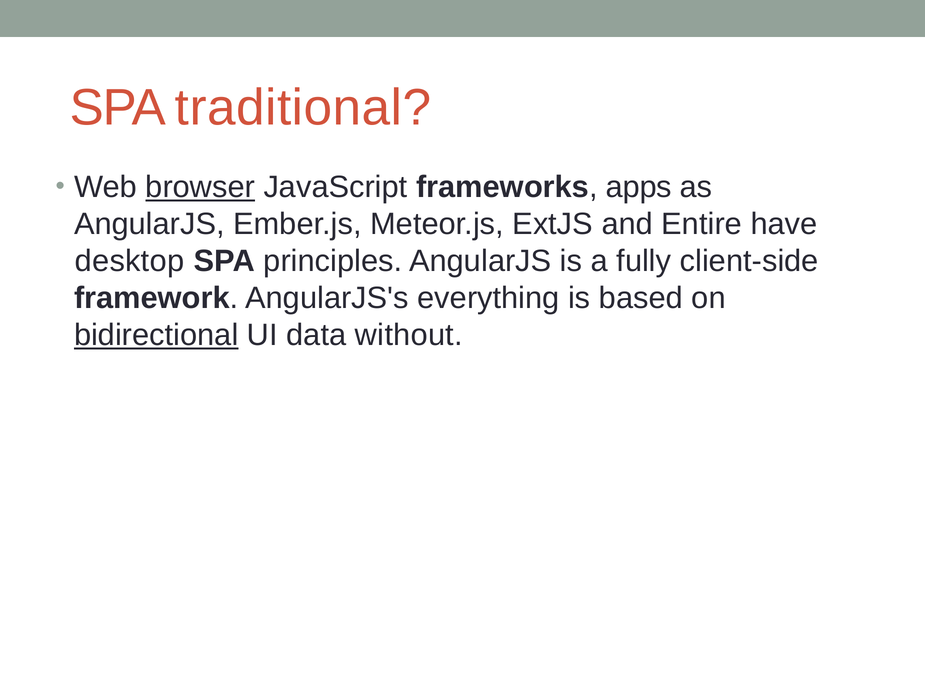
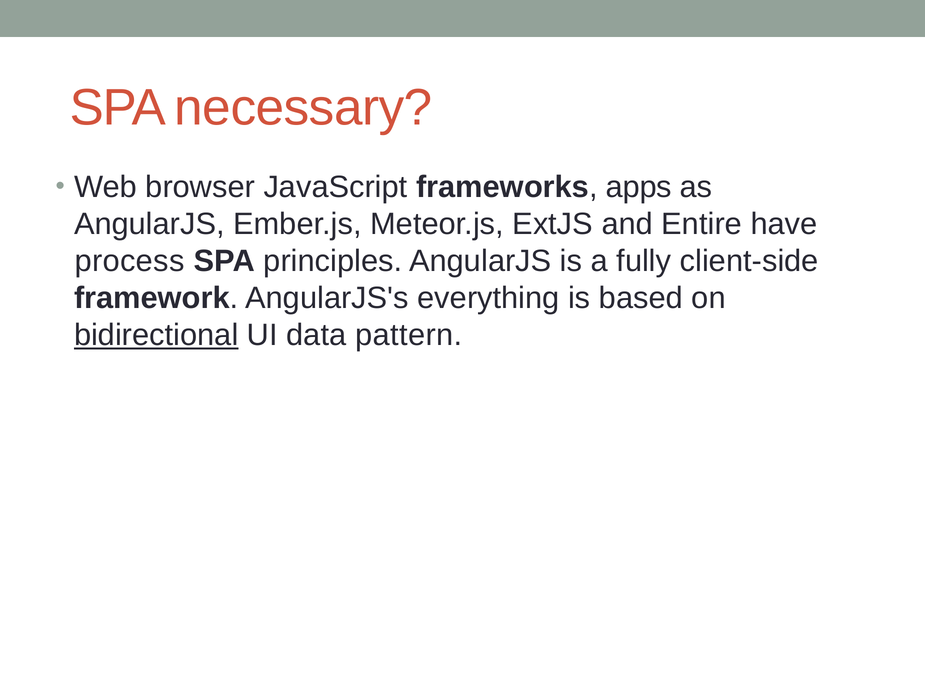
traditional: traditional -> necessary (303, 108)
browser underline: present -> none (200, 187)
desktop: desktop -> process (130, 261)
without: without -> pattern (409, 335)
